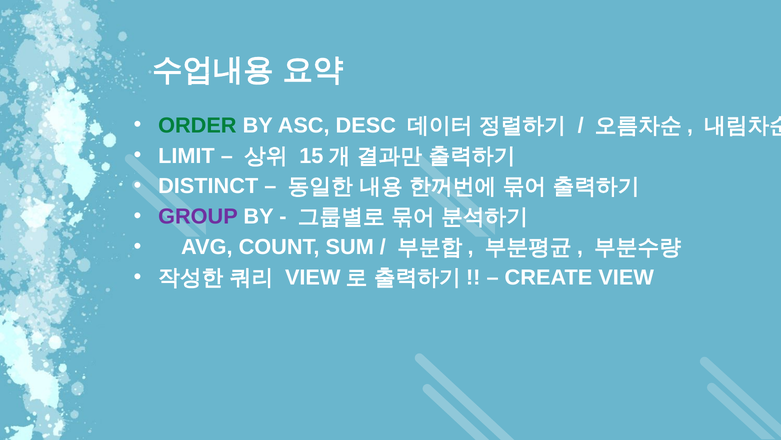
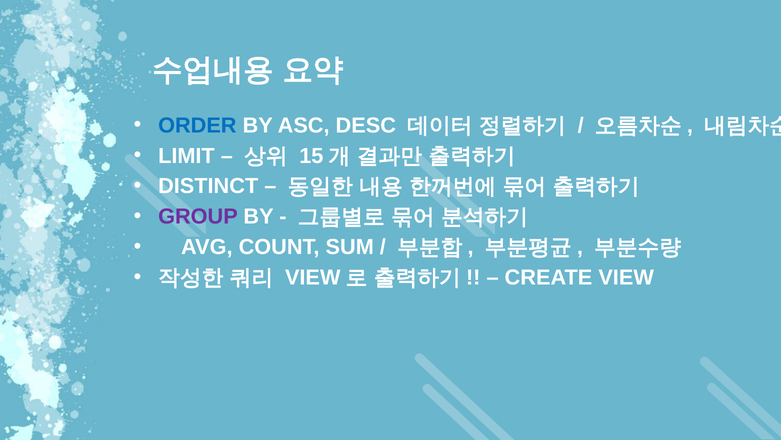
ORDER colour: green -> blue (197, 125)
